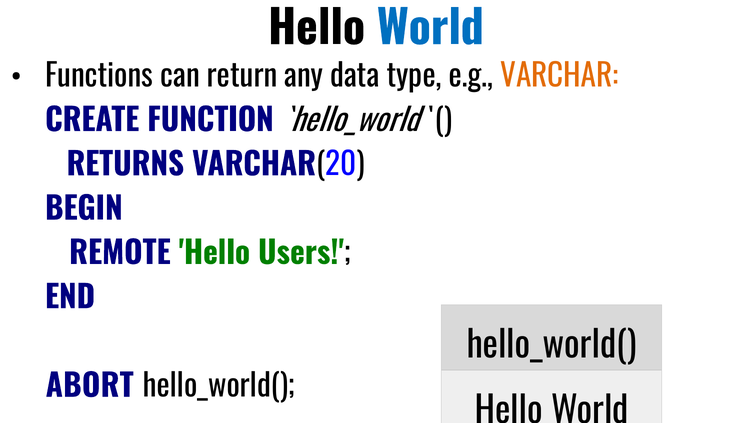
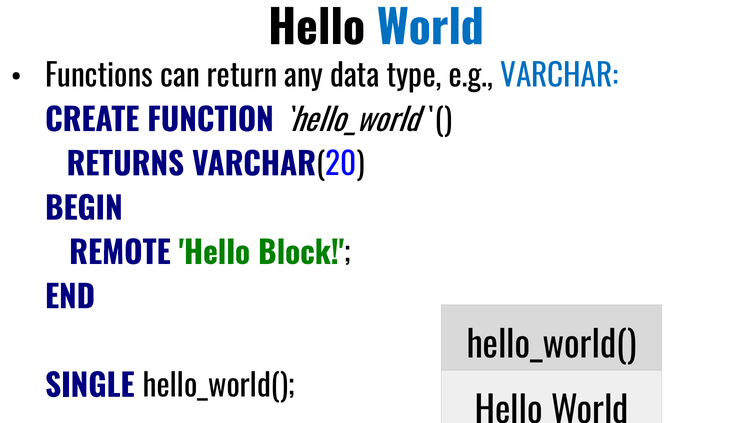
VARCHAR colour: orange -> blue (559, 76)
Users: Users -> Block (301, 254)
ABORT: ABORT -> SINGLE (90, 386)
